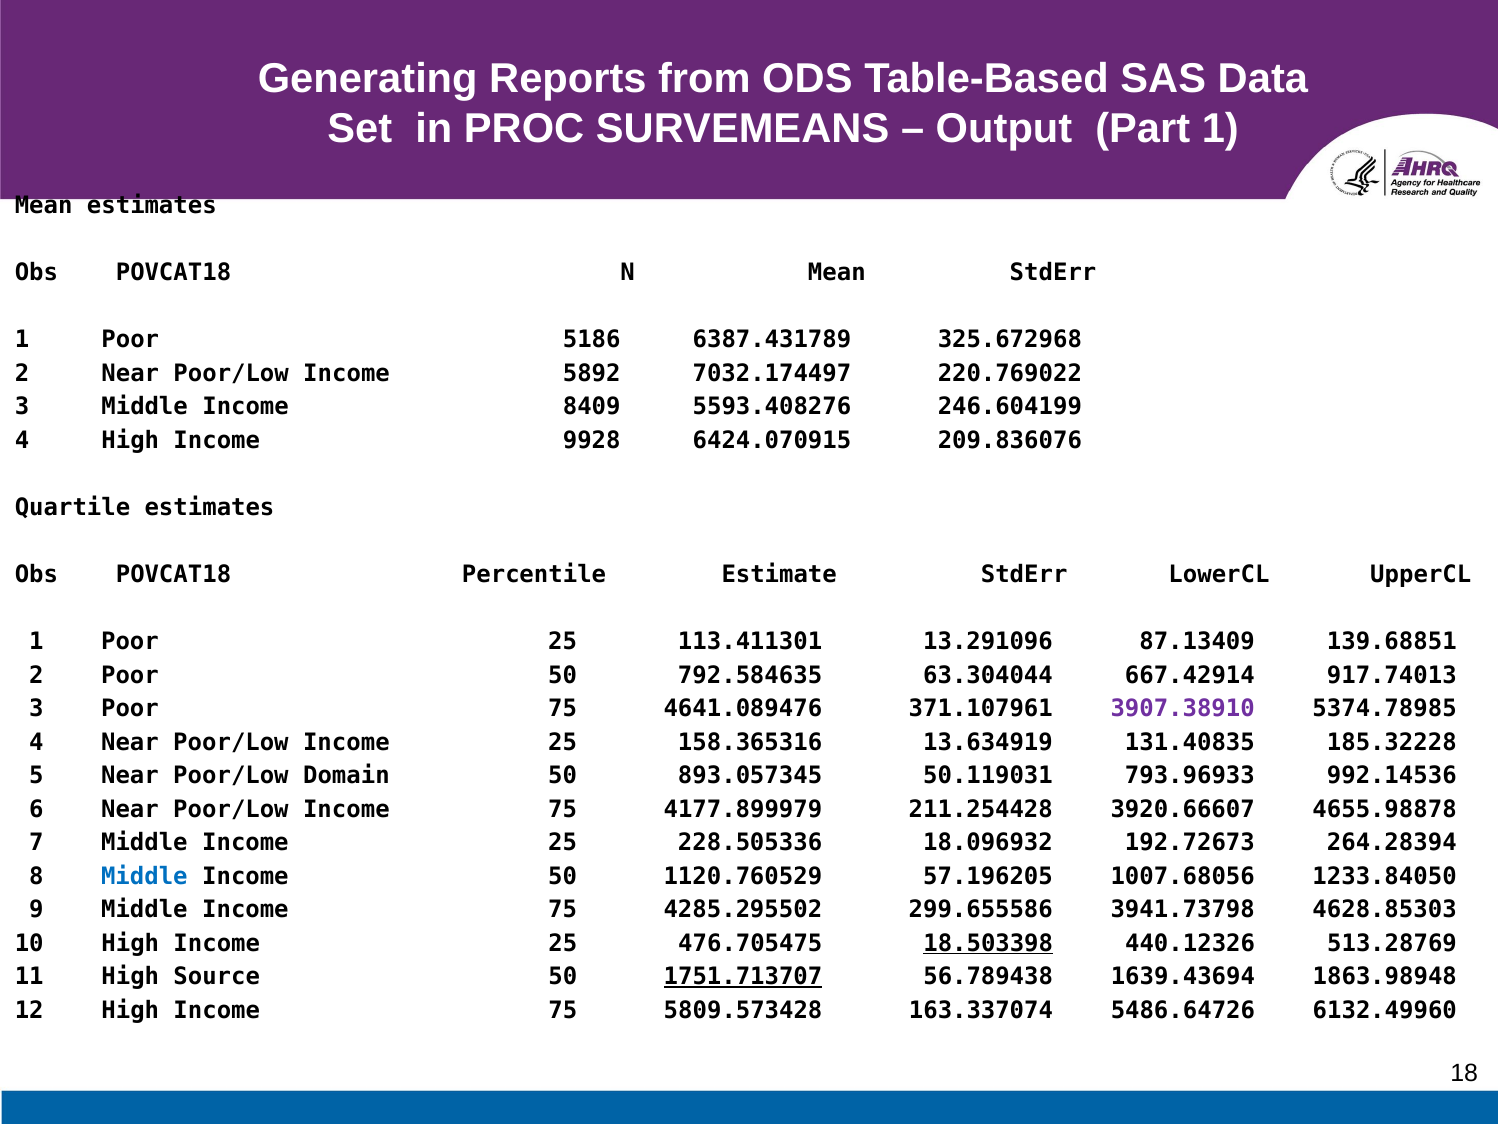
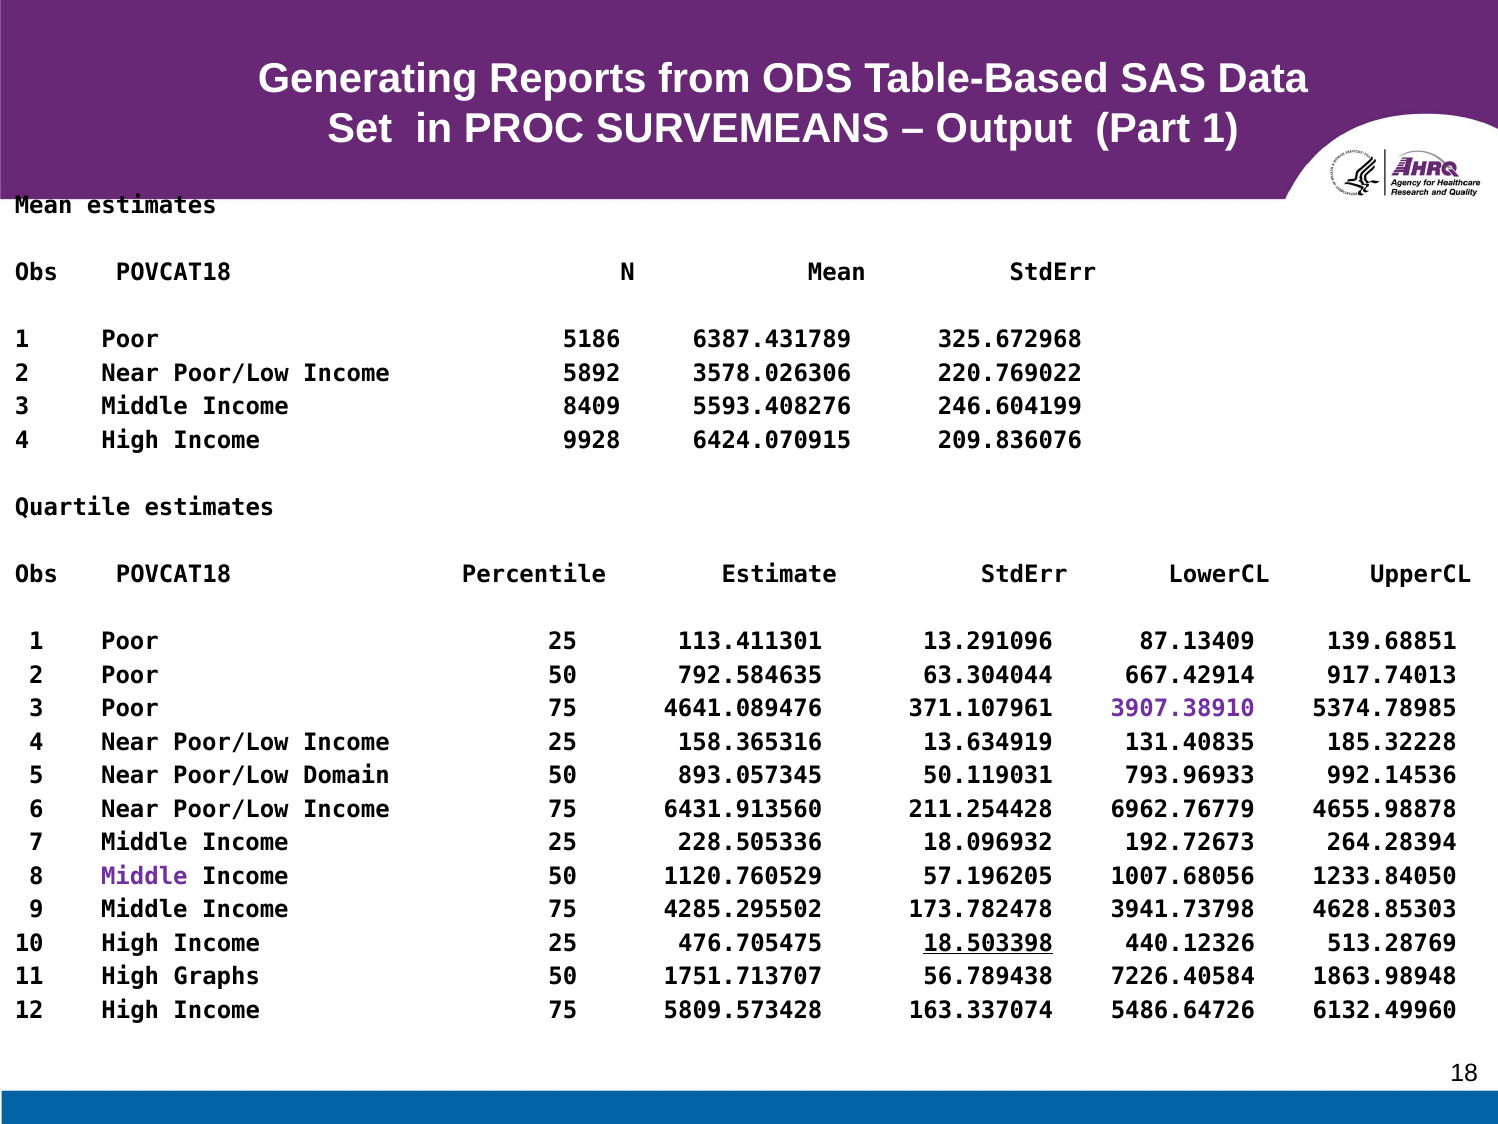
7032.174497: 7032.174497 -> 3578.026306 (772, 373)
4177.899979: 4177.899979 -> 6431.913560 (743, 809)
3920.66607: 3920.66607 -> 6962.76779 (1183, 809)
Middle colour: blue -> purple (144, 876)
299.655586: 299.655586 -> 173.782478 (981, 909)
Source: Source -> Graphs (217, 976)
1751.713707 underline: present -> none (743, 976)
1639.43694: 1639.43694 -> 7226.40584 (1183, 976)
